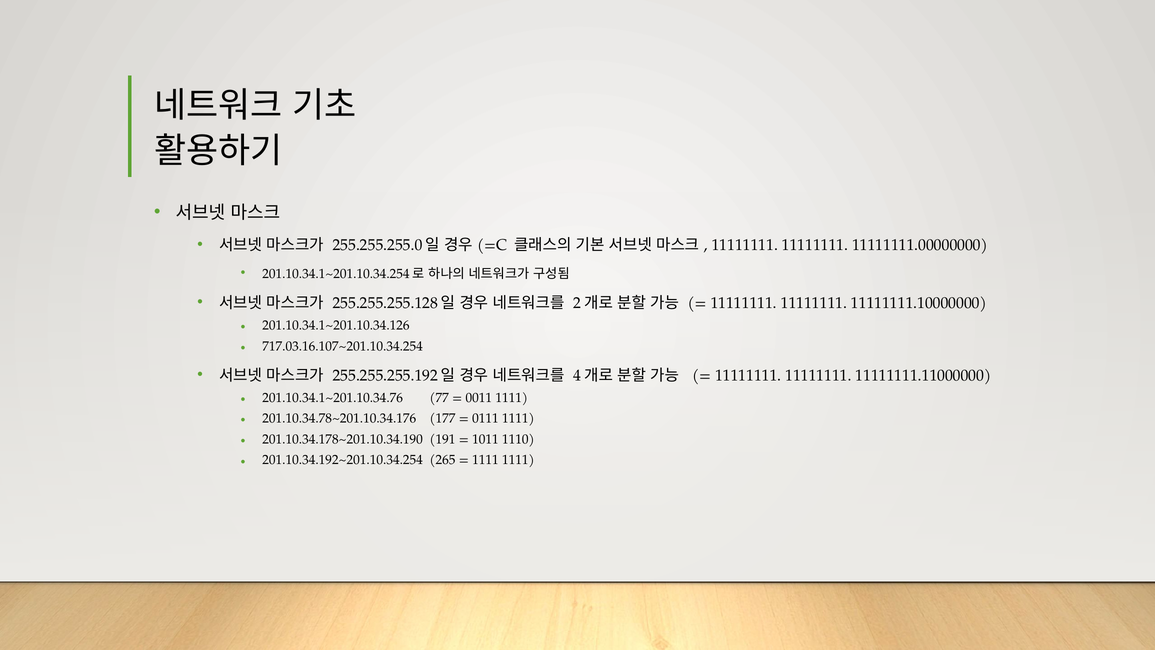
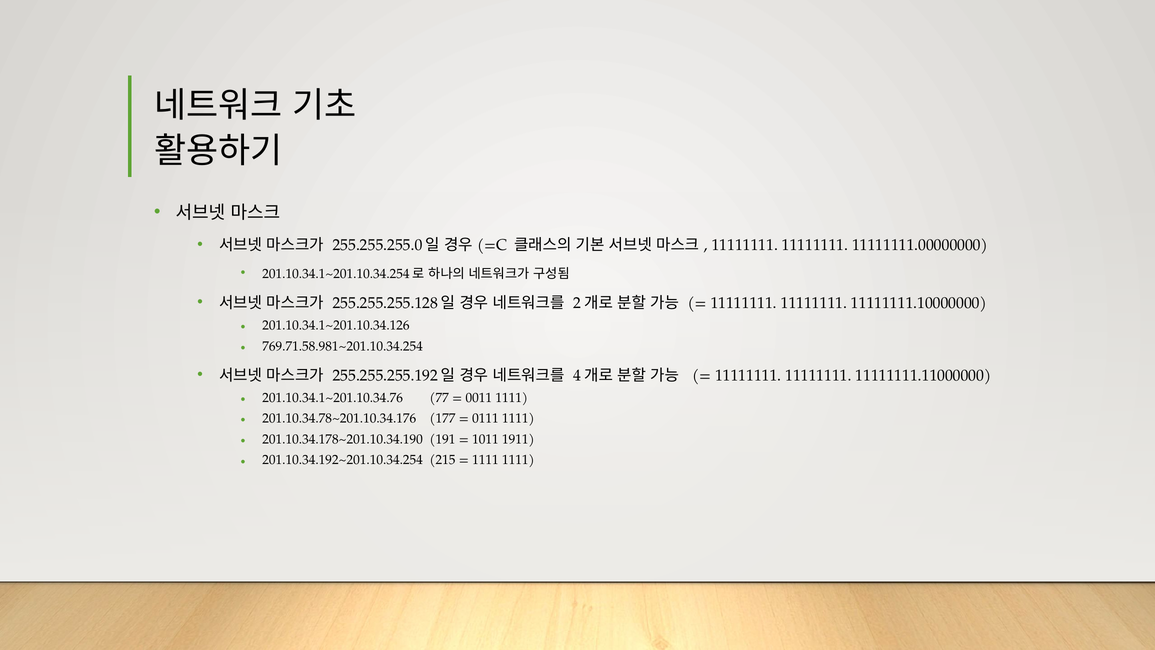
717.03.16.107~201.10.34.254: 717.03.16.107~201.10.34.254 -> 769.71.58.981~201.10.34.254 (343, 346)
1110: 1110 -> 1911 (518, 439)
265: 265 -> 215 (442, 460)
